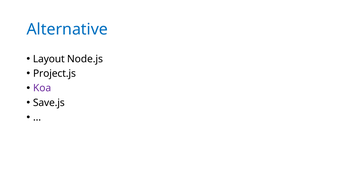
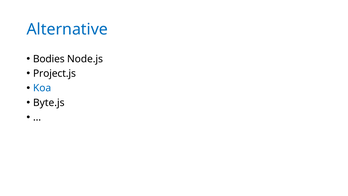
Layout: Layout -> Bodies (49, 59)
Koa colour: purple -> blue (42, 88)
Save.js: Save.js -> Byte.js (49, 103)
